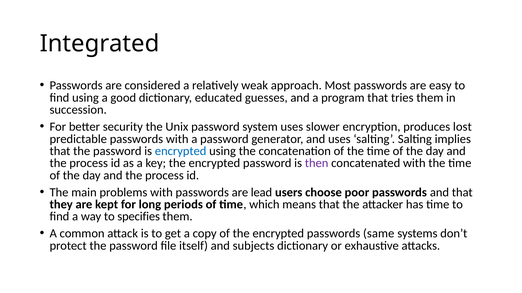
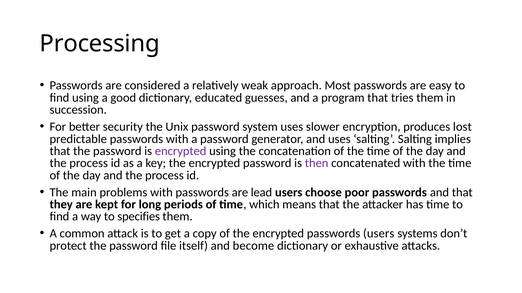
Integrated: Integrated -> Processing (100, 44)
encrypted colour: blue -> purple (181, 151)
passwords same: same -> users (379, 234)
subjects: subjects -> become (253, 246)
